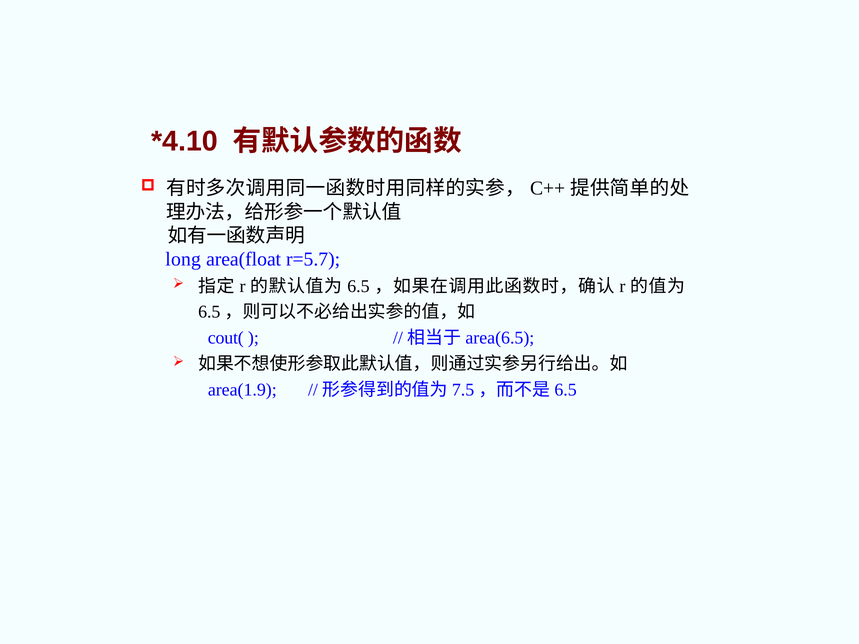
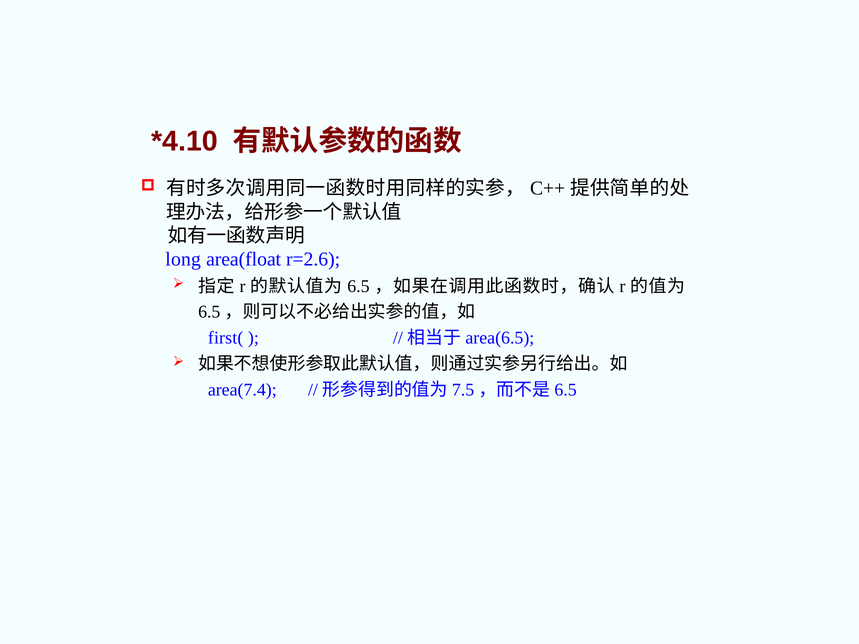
r=5.7: r=5.7 -> r=2.6 (313, 259)
cout(: cout( -> first( (226, 338)
area(1.9: area(1.9 -> area(7.4 (242, 390)
